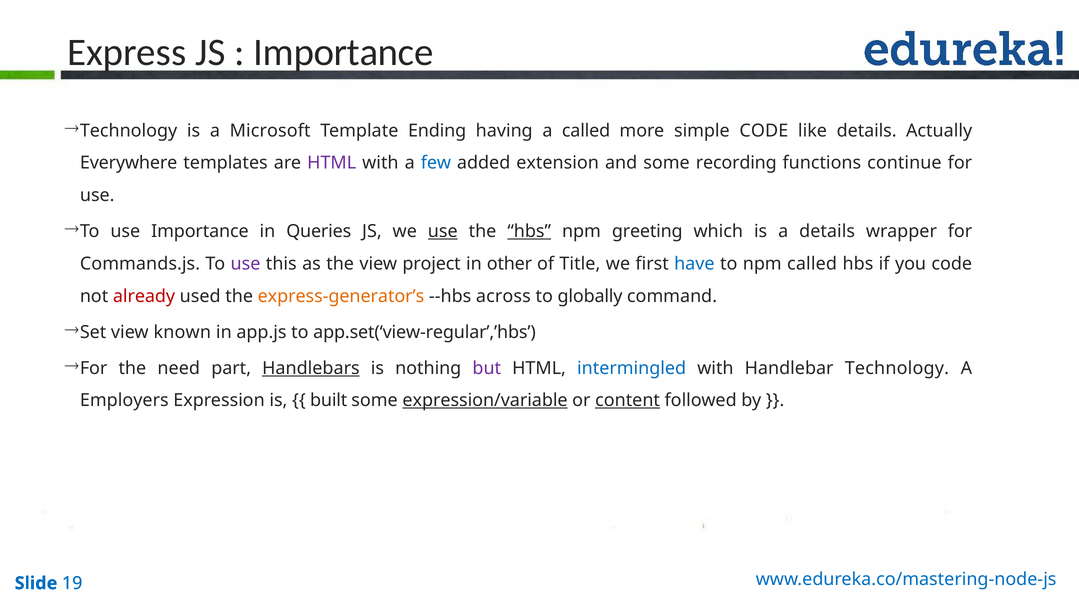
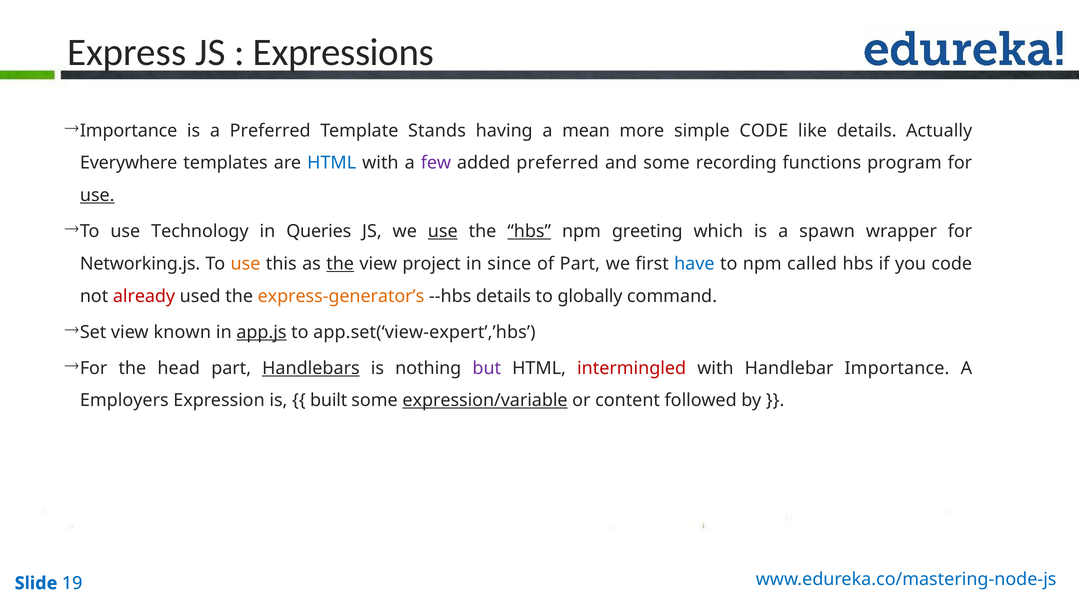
Importance: Importance -> Expressions (343, 52)
Technology: Technology -> Importance (129, 131)
a Microsoft: Microsoft -> Preferred (270, 131)
Ending: Ending -> Stands (437, 131)
a called: called -> mean (586, 131)
HTML colour: purple -> blue (332, 163)
few colour: blue -> purple (436, 163)
added extension: extension -> preferred (558, 163)
continue: continue -> program (904, 163)
use underline: none -> present (97, 195)
use Importance: Importance -> Technology (200, 231)
a details: details -> spawn (827, 231)
Commands.js: Commands.js -> Networking.js (140, 264)
use colour: purple -> orange (245, 264)
the underline: none -> present (340, 264)
other: other -> since (509, 264)
of Title: Title -> Part (580, 264)
--hbs across: across -> details (503, 296)
app.js underline: none -> present (261, 332)
app.set(‘view-regular’,’hbs: app.set(‘view-regular’,’hbs -> app.set(‘view-expert’,’hbs (424, 332)
need: need -> head (179, 368)
intermingled colour: blue -> red (632, 368)
Handlebar Technology: Technology -> Importance (897, 368)
content underline: present -> none (628, 400)
